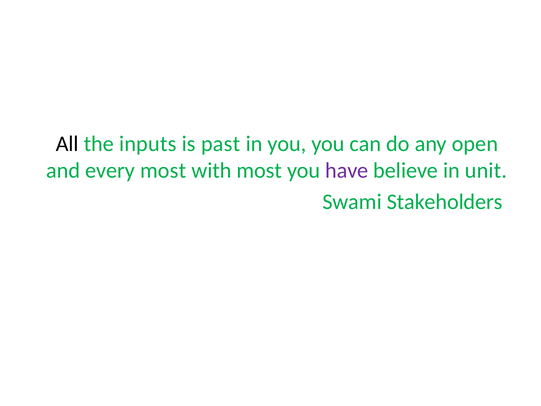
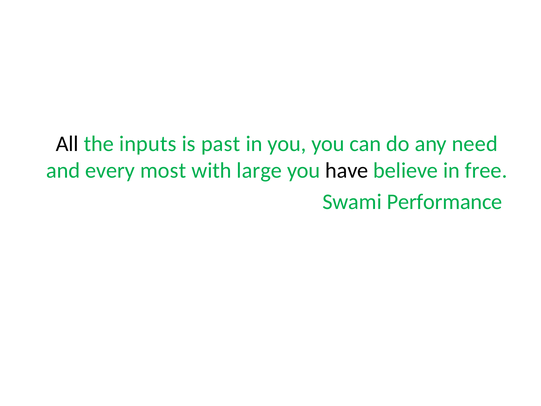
open: open -> need (475, 144)
with most: most -> large (259, 171)
have colour: purple -> black (347, 171)
unit: unit -> free (486, 171)
Stakeholders: Stakeholders -> Performance (445, 202)
